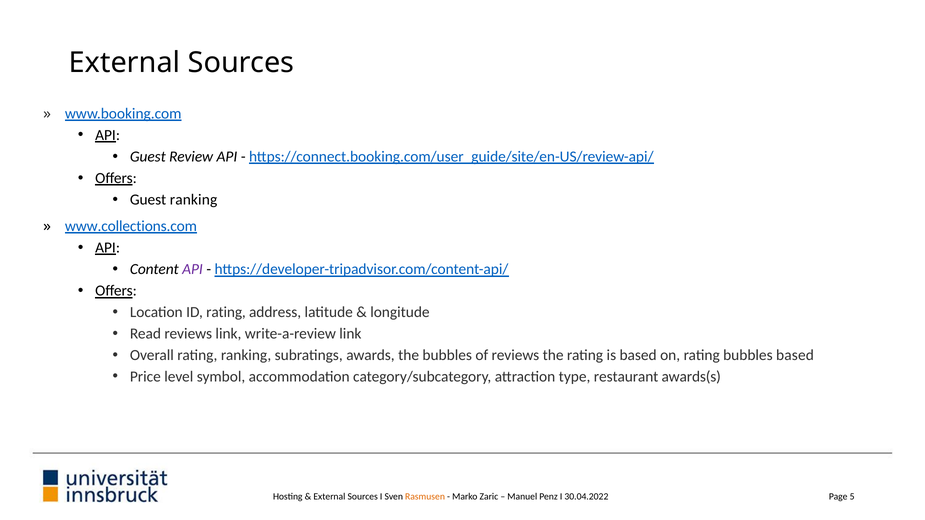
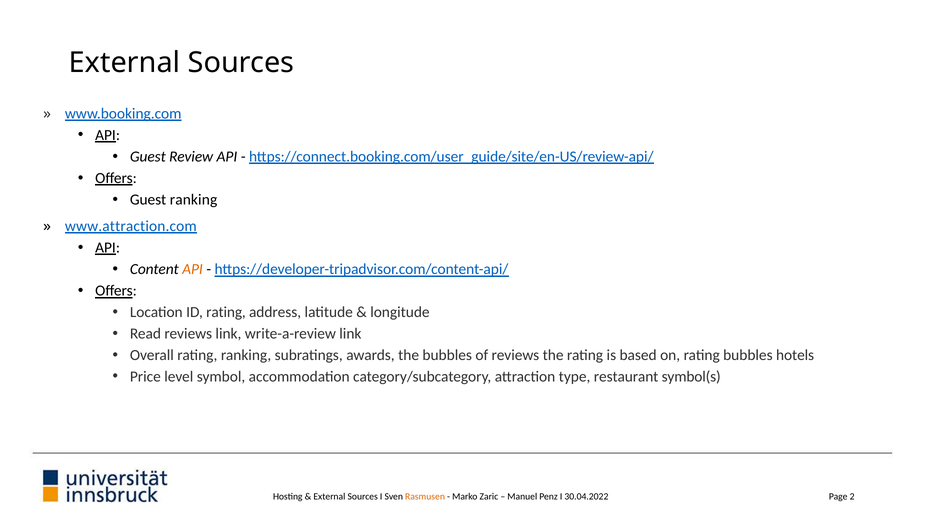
www.collections.com: www.collections.com -> www.attraction.com (131, 226)
API colour: purple -> orange (193, 270)
bubbles based: based -> hotels (795, 355)
awards(s: awards(s -> symbol(s (691, 377)
5: 5 -> 2 (852, 497)
